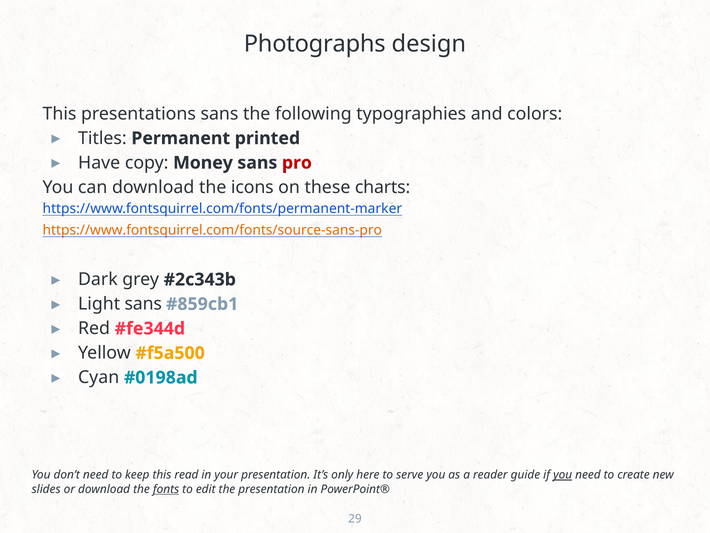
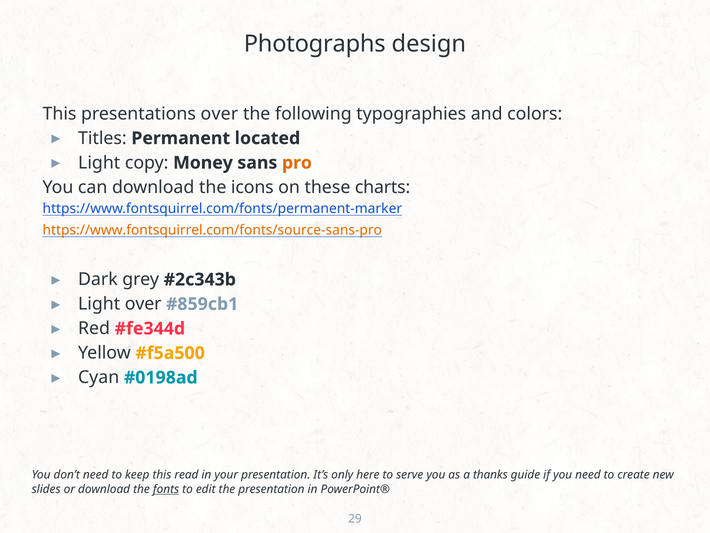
presentations sans: sans -> over (219, 114)
printed: printed -> located (267, 138)
Have: Have -> Light (99, 163)
pro colour: red -> orange (297, 163)
Light sans: sans -> over (143, 304)
reader: reader -> thanks (490, 475)
you underline: present -> none (563, 475)
